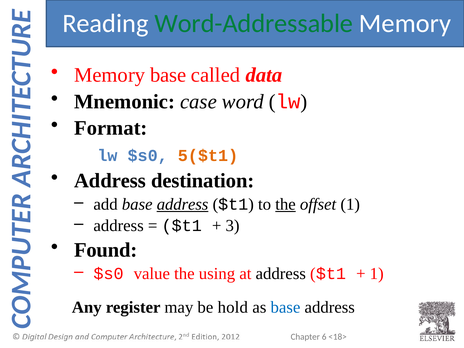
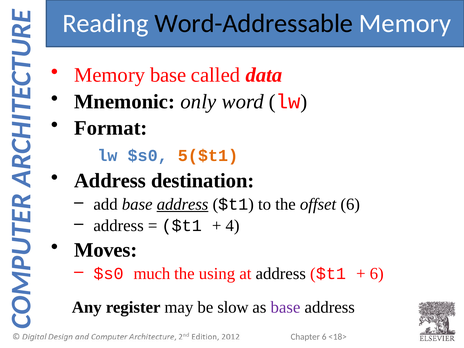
Word-Addressable colour: green -> black (254, 23)
case: case -> only (198, 102)
the underline: present -> none (286, 204)
offset 1: 1 -> 6 (350, 204)
3: 3 -> 4 (233, 226)
Found: Found -> Moves (106, 250)
value: value -> much (152, 274)
1: 1 -> 6 (377, 274)
hold: hold -> slow (233, 307)
base colour: blue -> purple (285, 307)
